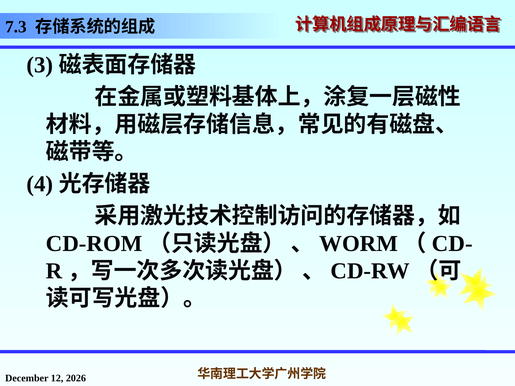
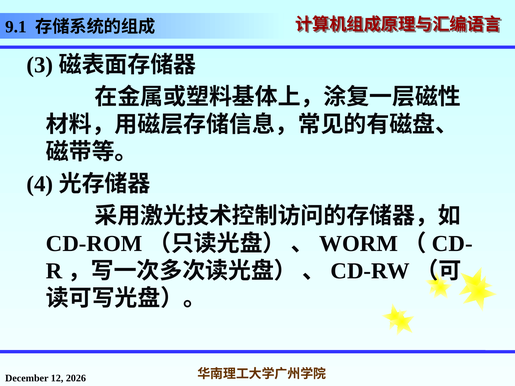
7.3: 7.3 -> 9.1 (16, 27)
